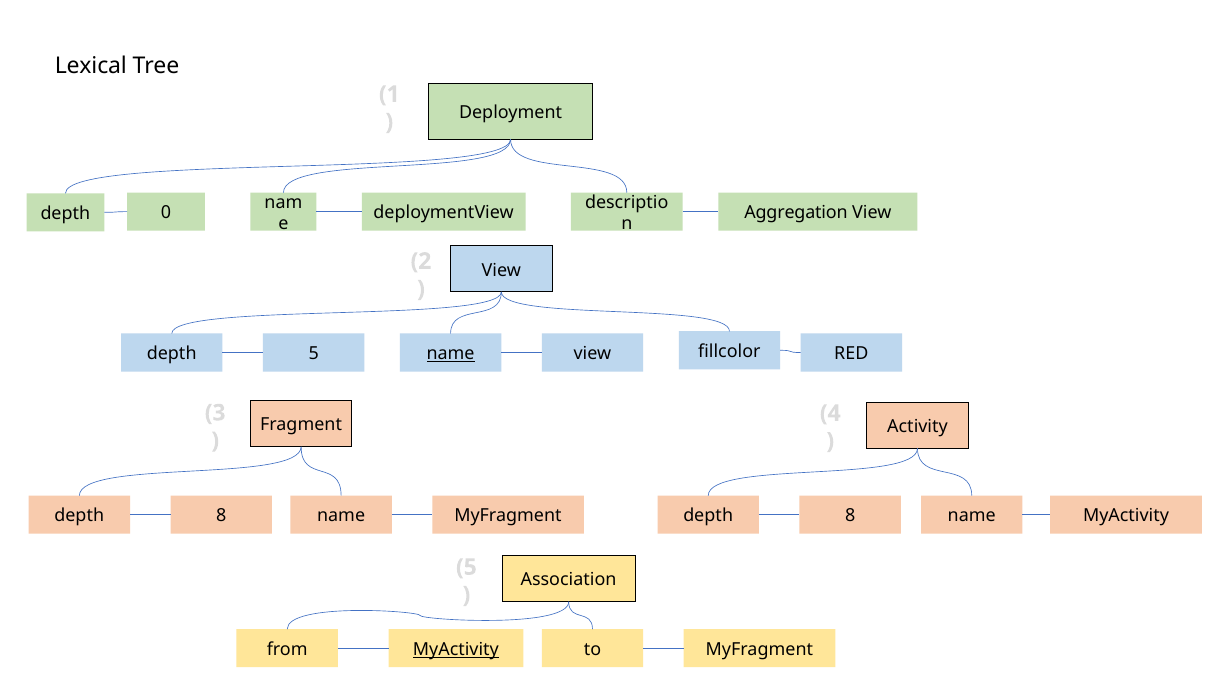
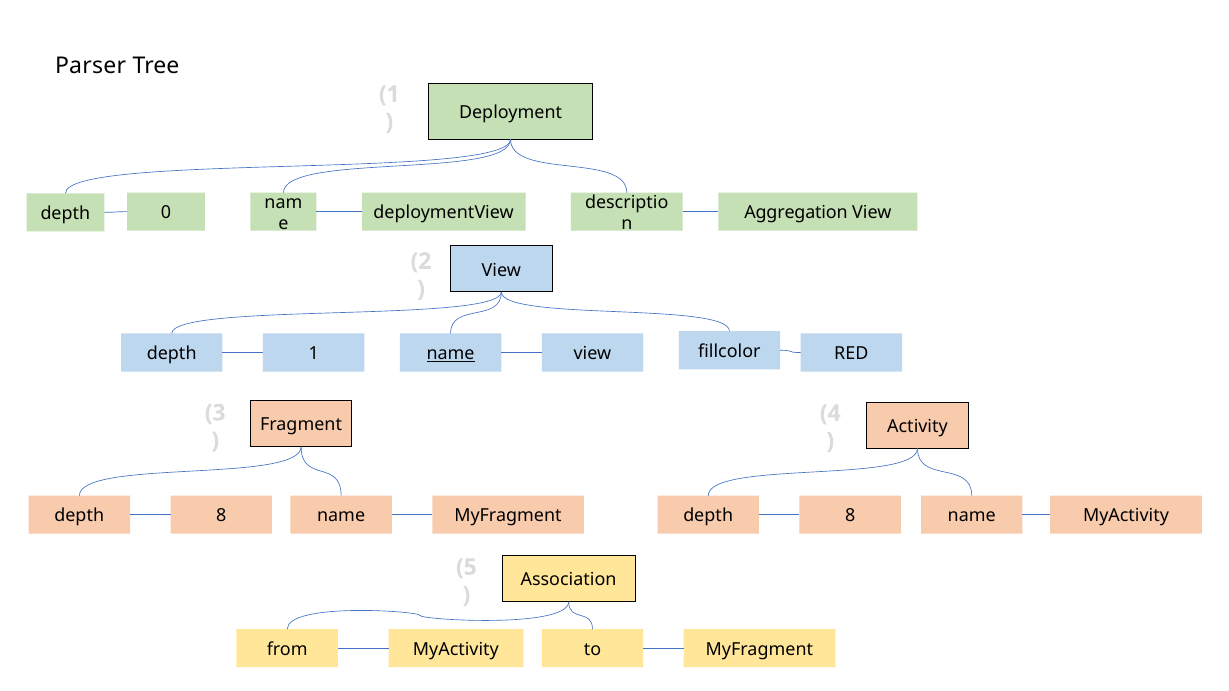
Lexical: Lexical -> Parser (91, 66)
depth 5: 5 -> 1 (314, 354)
MyActivity underline: present -> none (456, 650)
